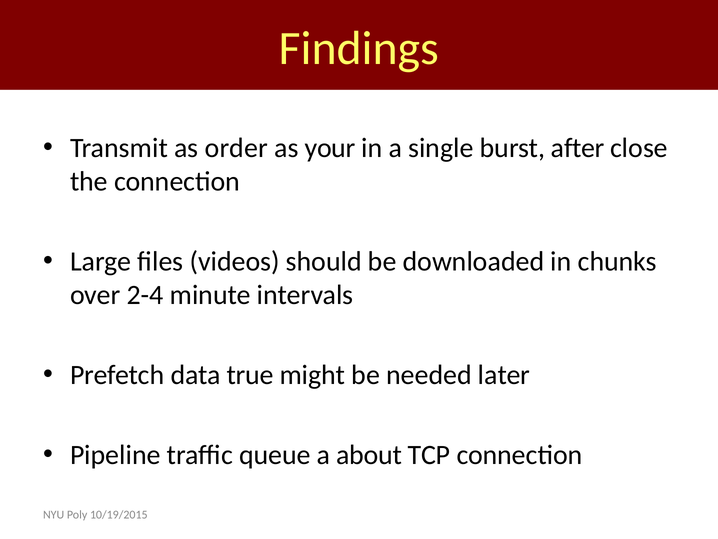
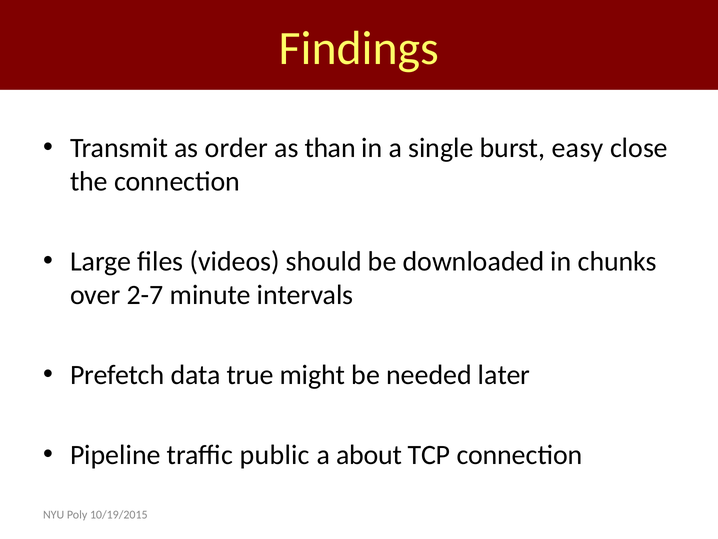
your: your -> than (330, 148)
after: after -> easy (578, 148)
2-4: 2-4 -> 2-7 (145, 295)
queue: queue -> public (275, 454)
